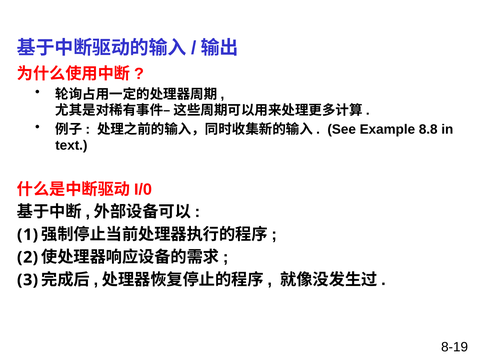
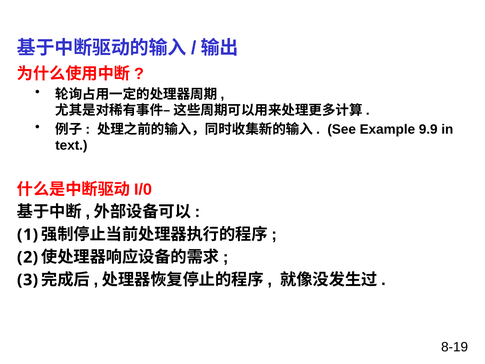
8.8: 8.8 -> 9.9 (428, 129)
